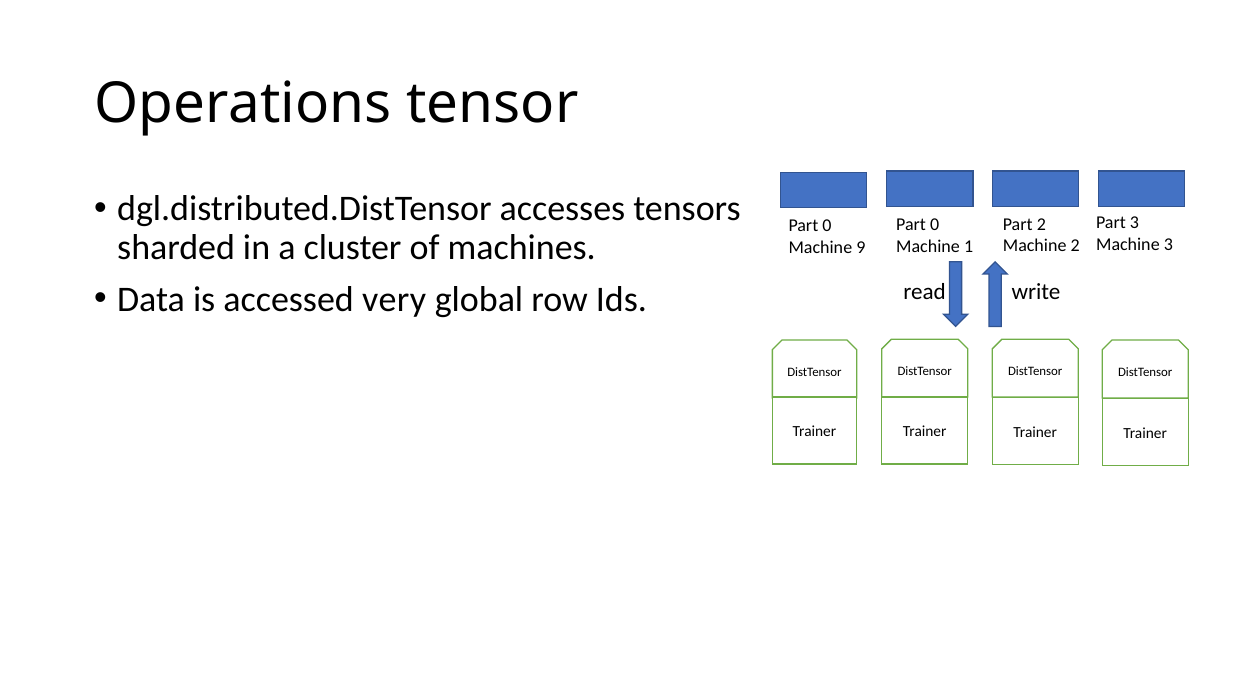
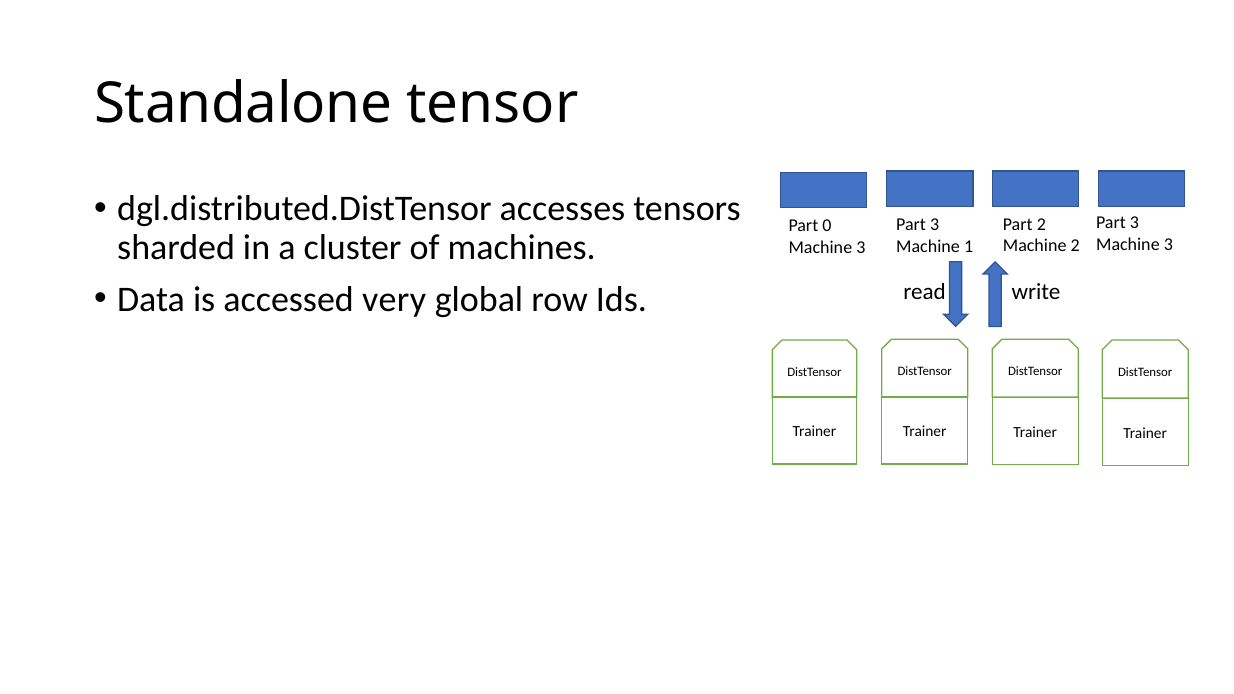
Operations: Operations -> Standalone (243, 104)
0: 0 -> 3 (935, 225)
9: 9 -> 3 (861, 247)
